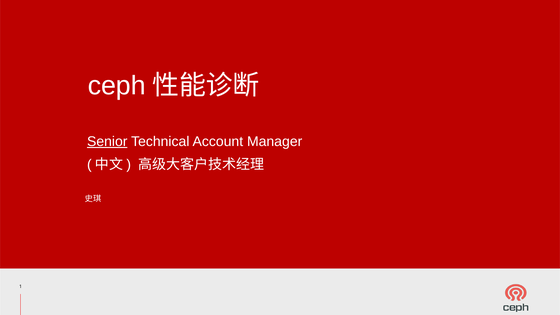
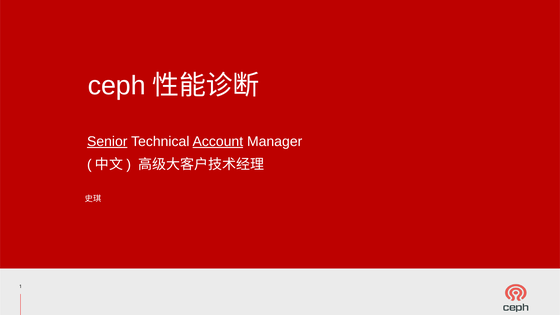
Account underline: none -> present (218, 142)
